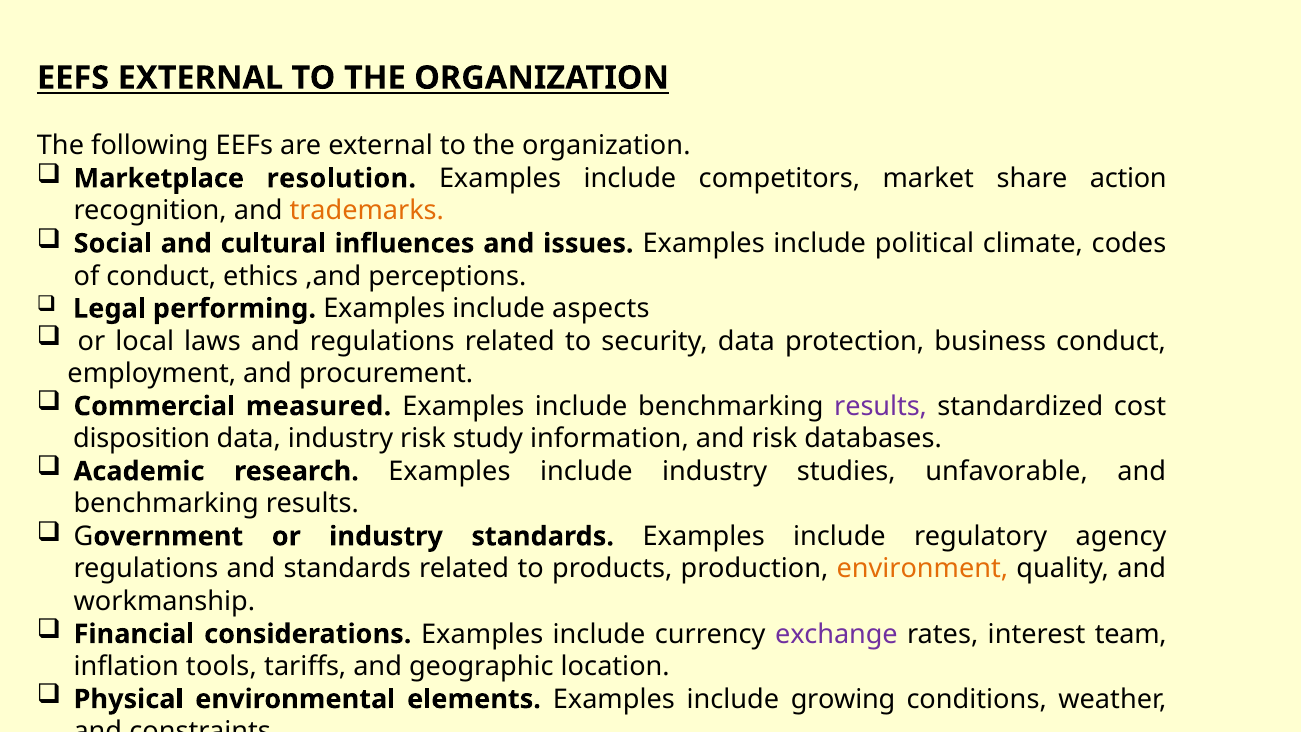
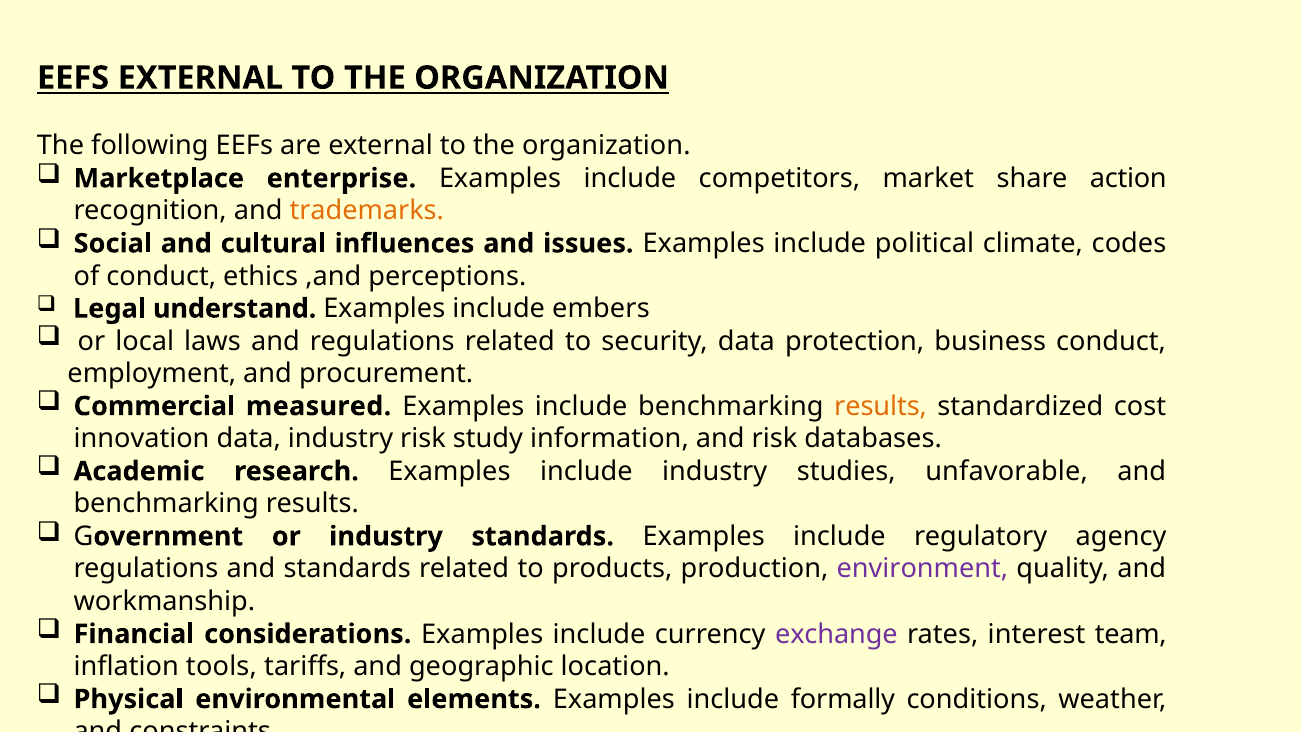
resolution: resolution -> enterprise (341, 178)
performing: performing -> understand (235, 309)
aspects: aspects -> embers (601, 309)
results colour: purple -> orange (881, 406)
disposition: disposition -> innovation (142, 439)
environment colour: orange -> purple (922, 569)
growing: growing -> formally (843, 699)
